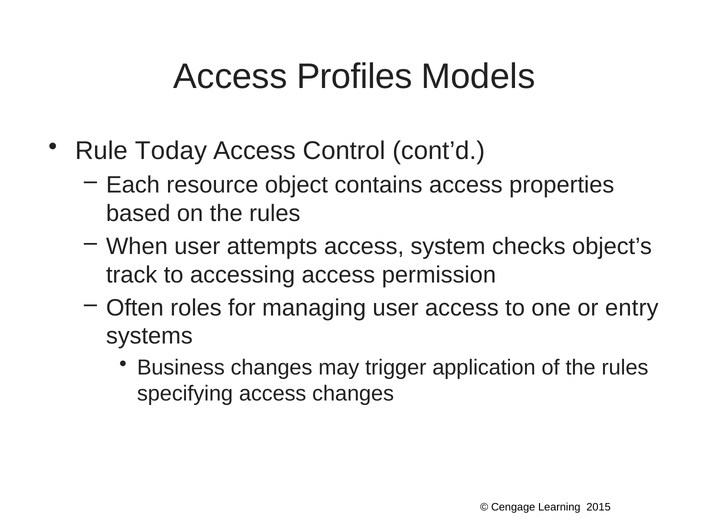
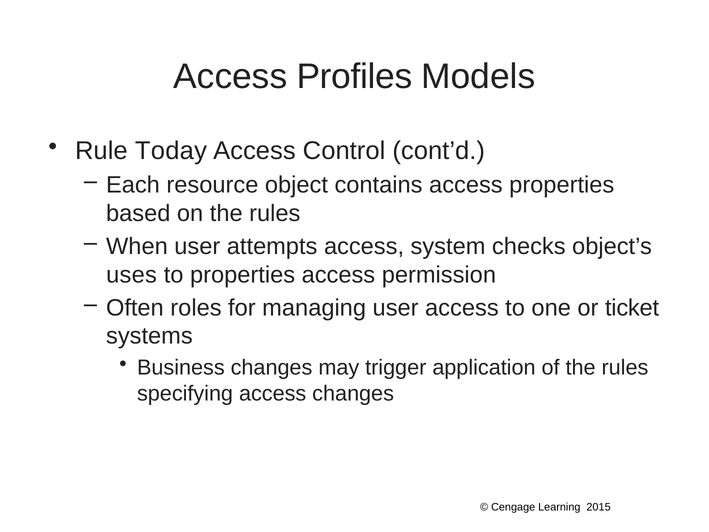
track: track -> uses (132, 275)
to accessing: accessing -> properties (243, 275)
entry: entry -> ticket (632, 308)
